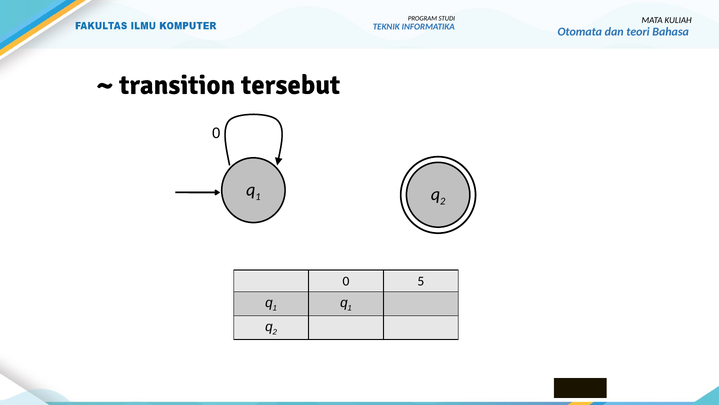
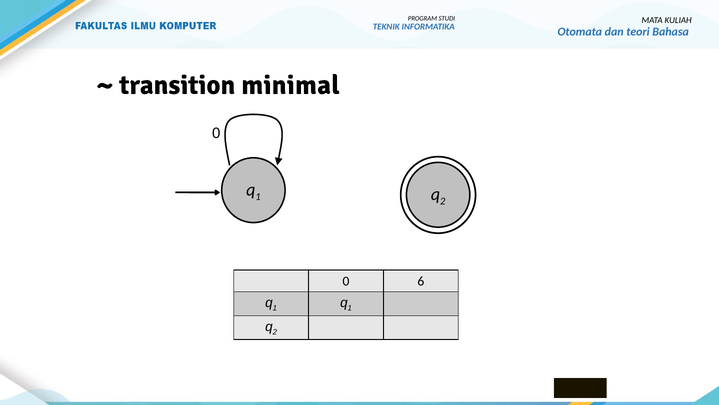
tersebut: tersebut -> minimal (291, 85)
5: 5 -> 6 (421, 281)
